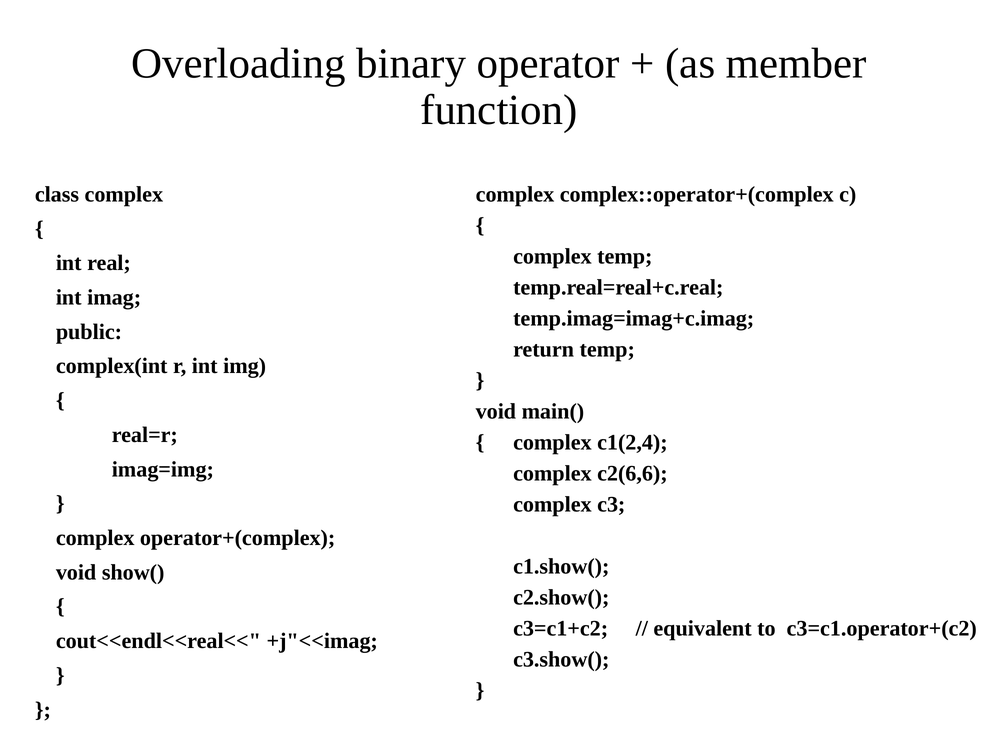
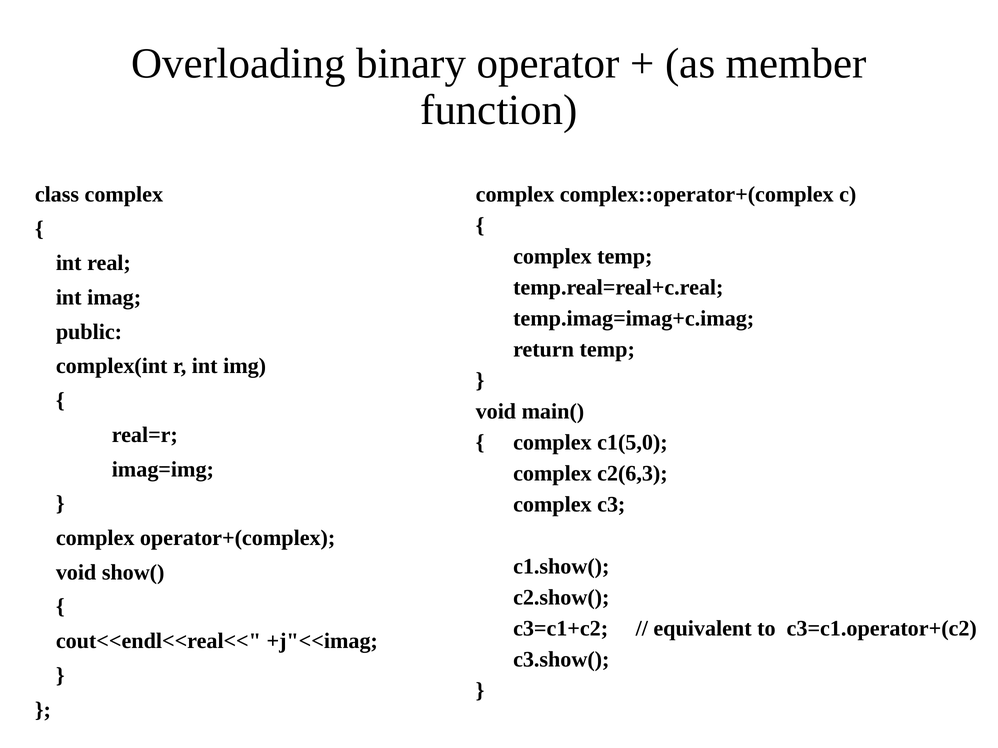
c1(2,4: c1(2,4 -> c1(5,0 (632, 443)
c2(6,6: c2(6,6 -> c2(6,3 (632, 474)
